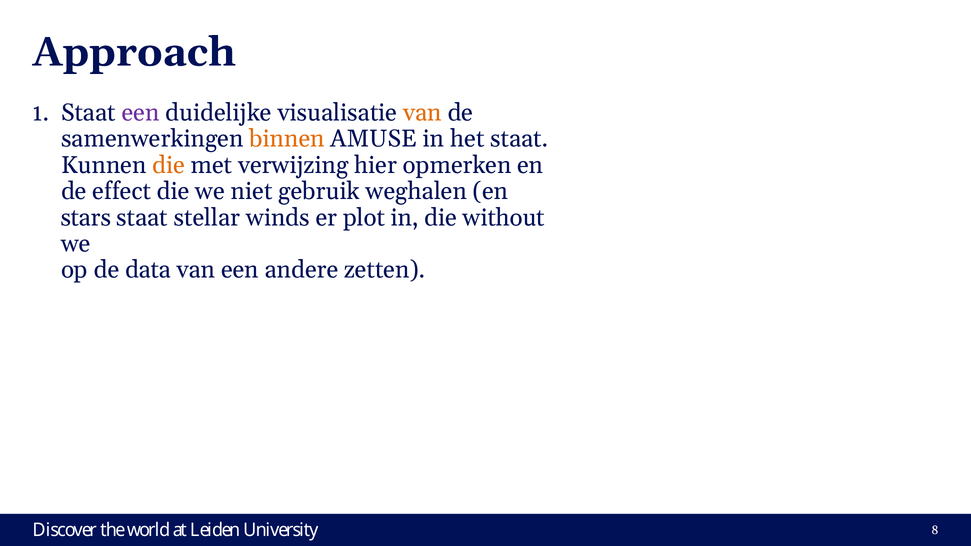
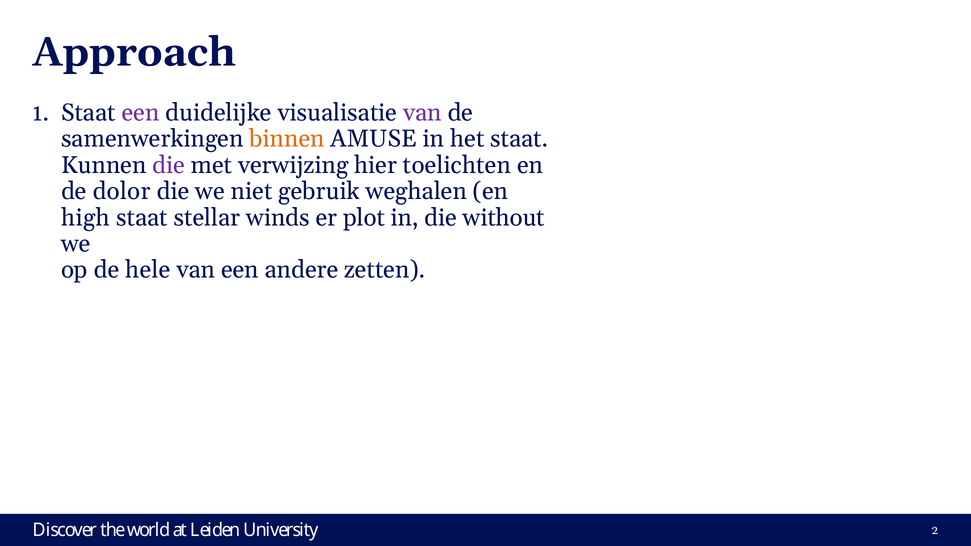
van colour: orange -> purple (422, 113)
die colour: orange -> purple (169, 165)
opmerken: opmerken -> toelichten (457, 165)
effect: effect -> dolor (122, 191)
stars: stars -> high (86, 217)
data: data -> hele (148, 270)
8: 8 -> 2 (935, 530)
